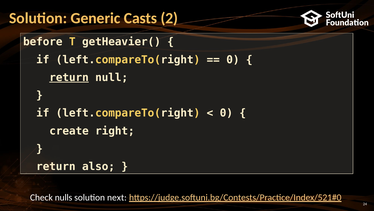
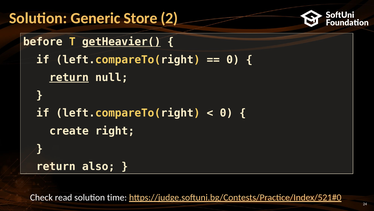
Casts: Casts -> Store (141, 18)
getHeavier( underline: none -> present (121, 42)
nulls: nulls -> read (64, 197)
next: next -> time (117, 197)
